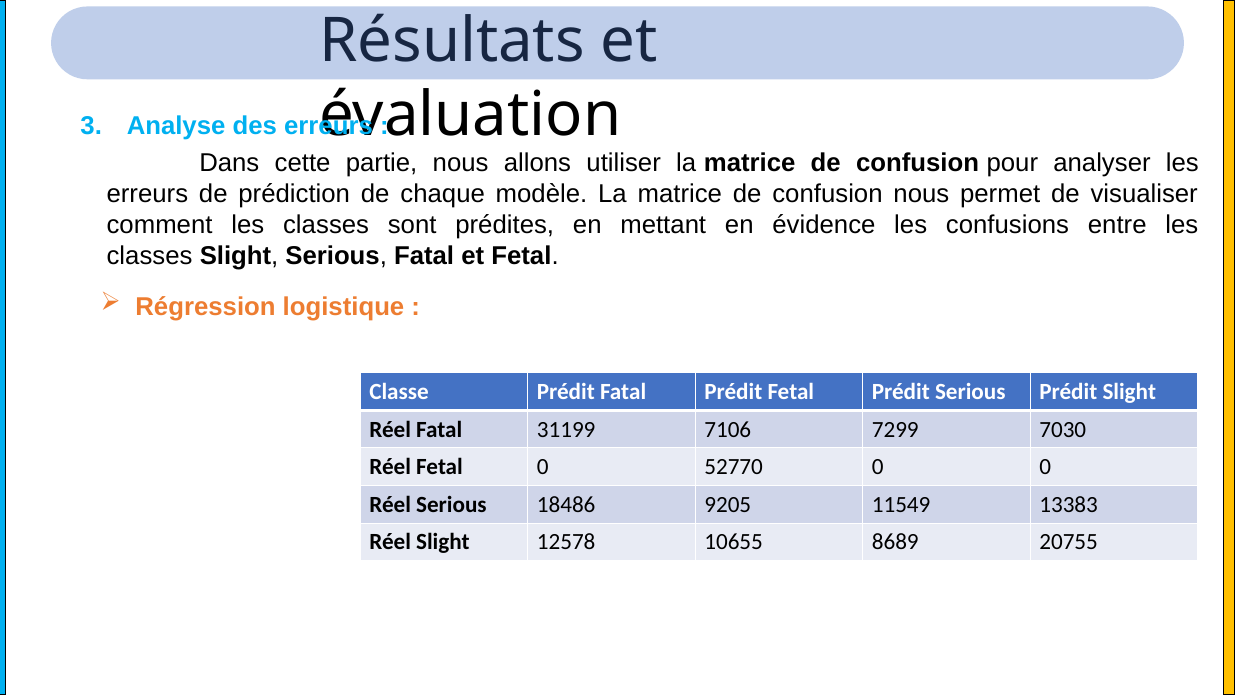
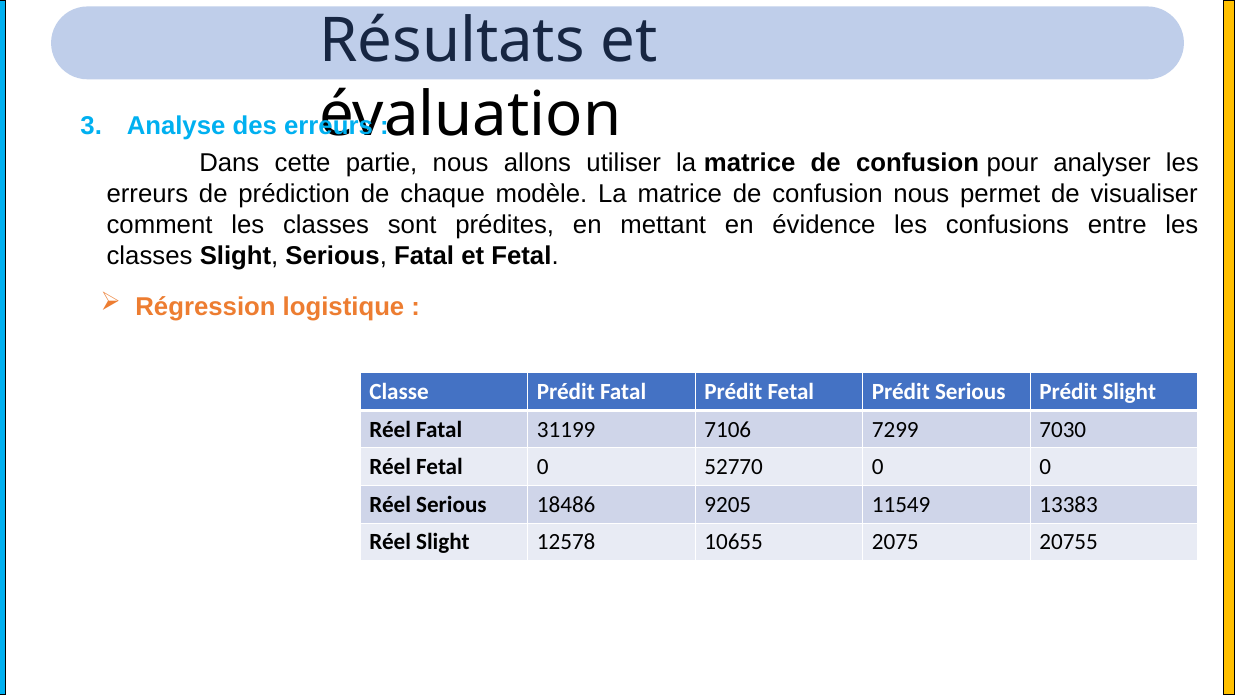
8689: 8689 -> 2075 (895, 542)
